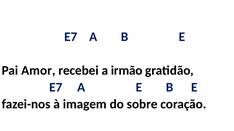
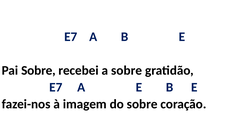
Pai Amor: Amor -> Sobre (38, 71)
a irmão: irmão -> sobre (127, 71)
